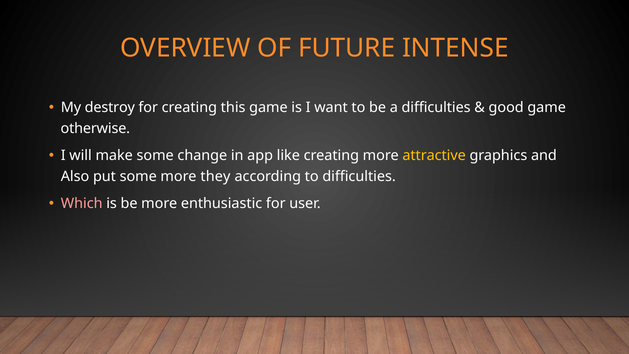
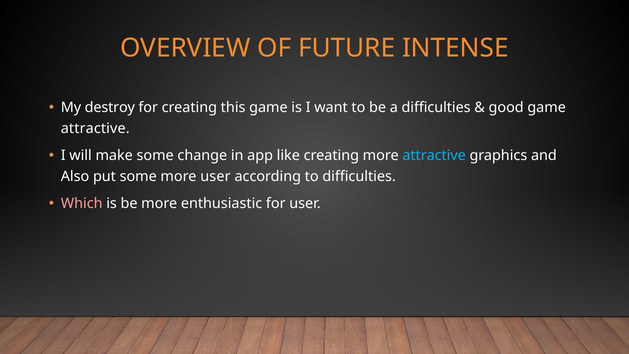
otherwise: otherwise -> attractive (95, 128)
attractive colour: yellow -> light blue (434, 156)
more they: they -> user (215, 176)
